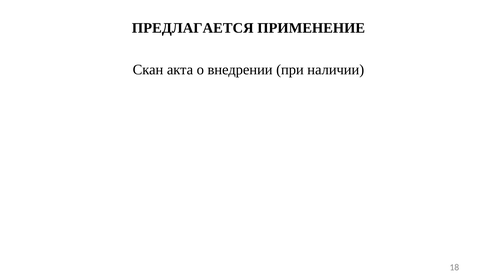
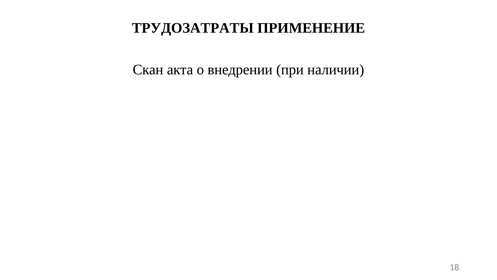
ПРЕДЛАГАЕТСЯ: ПРЕДЛАГАЕТСЯ -> ТРУДОЗАТРАТЫ (193, 28)
